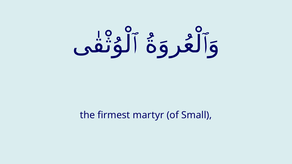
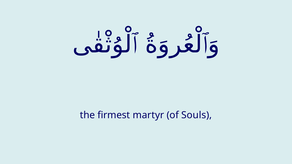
Small: Small -> Souls (197, 115)
